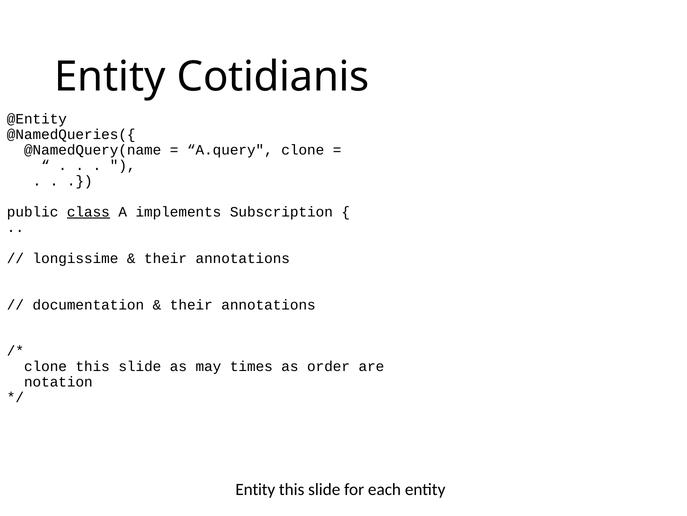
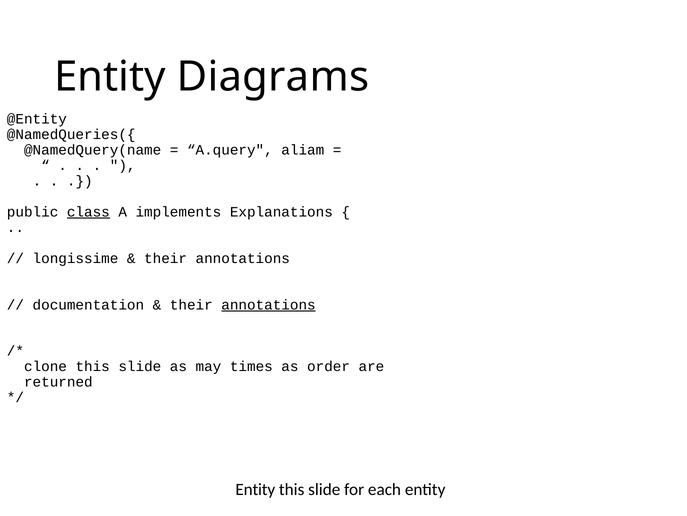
Cotidianis: Cotidianis -> Diagrams (273, 77)
A.query clone: clone -> aliam (303, 150)
Subscription: Subscription -> Explanations (281, 212)
annotations underline: none -> present (268, 304)
notation: notation -> returned (58, 382)
